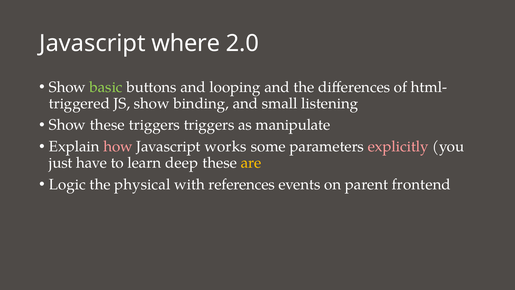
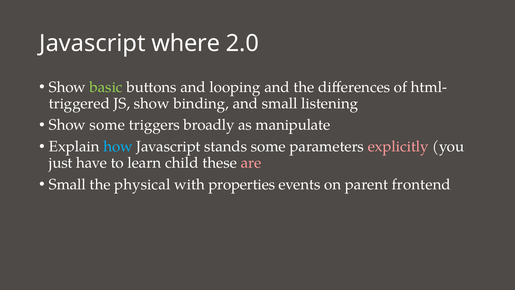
Show these: these -> some (107, 125)
triggers triggers: triggers -> broadly (209, 125)
how colour: pink -> light blue (118, 146)
works: works -> stands (226, 146)
deep: deep -> child (182, 163)
are colour: yellow -> pink (251, 163)
Logic: Logic -> Small (67, 184)
references: references -> properties (242, 184)
